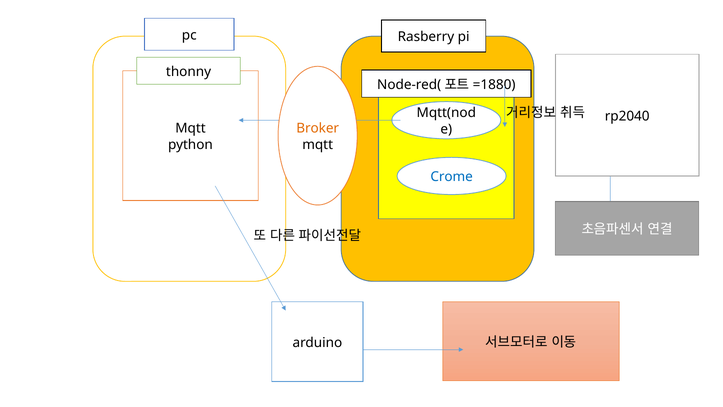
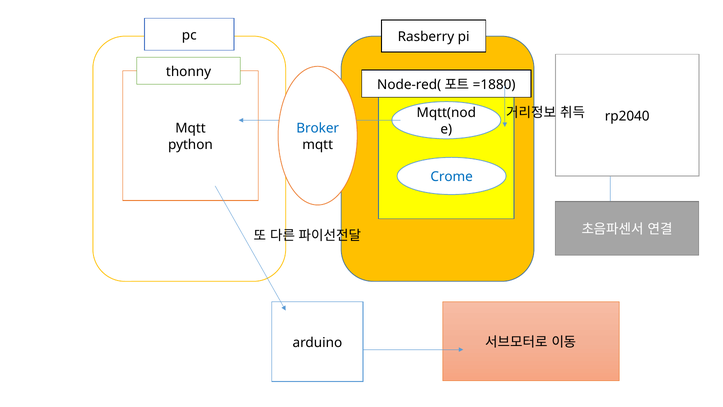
Broker colour: orange -> blue (318, 128)
